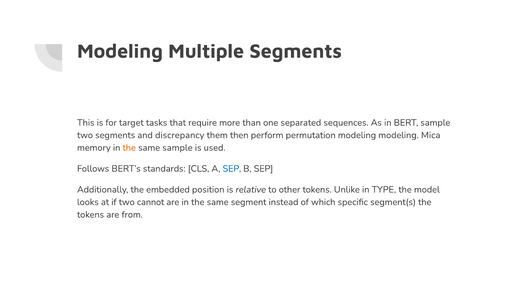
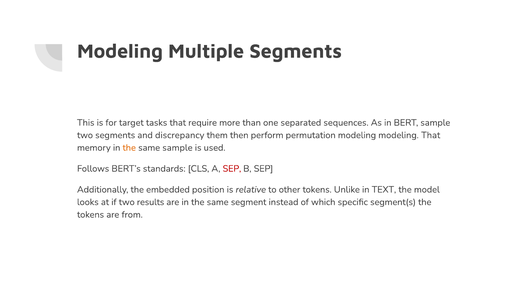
modeling Mica: Mica -> That (431, 135)
SEP colour: blue -> red (232, 169)
TYPE: TYPE -> TEXT (384, 190)
cannot: cannot -> results (151, 202)
